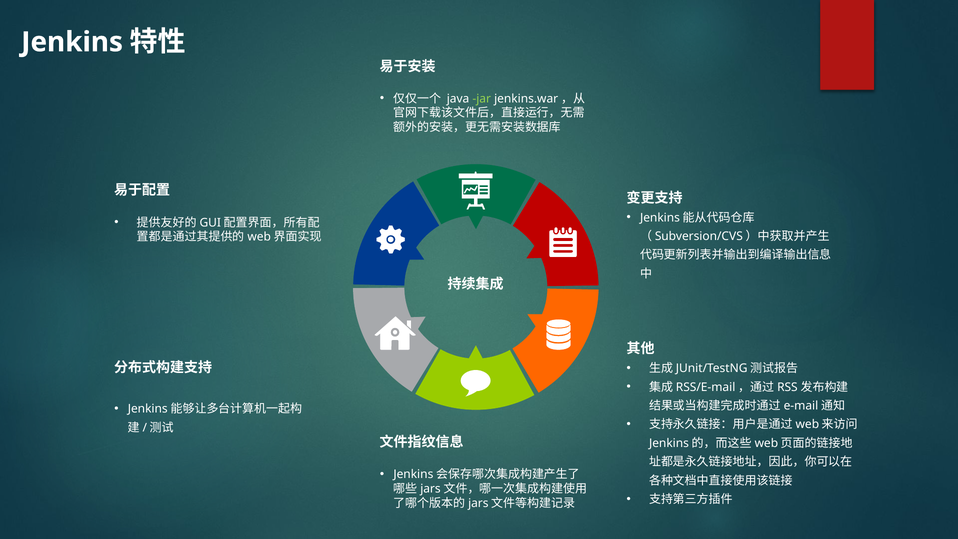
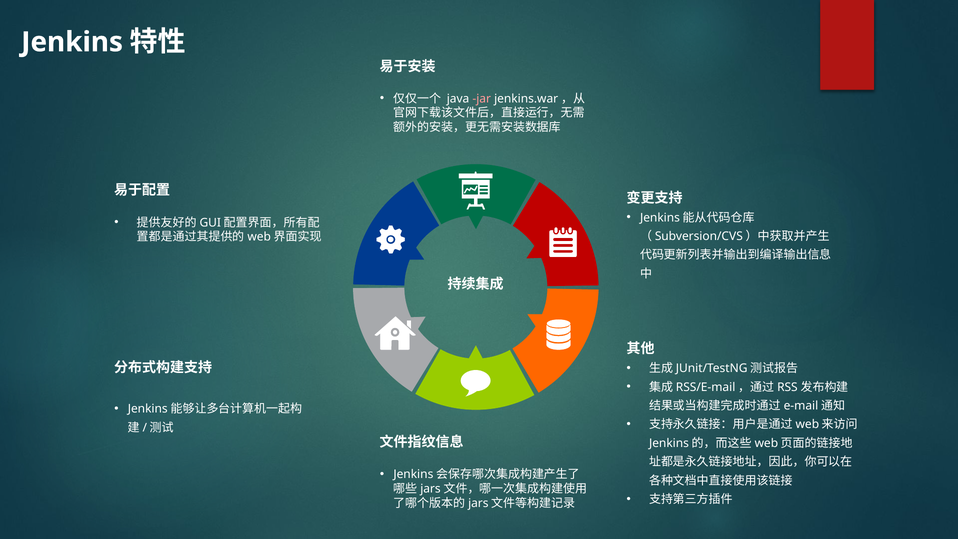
jar colour: light green -> pink (482, 99)
